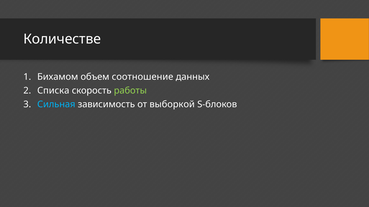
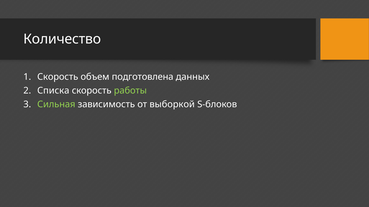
Количестве: Количестве -> Количество (62, 39)
Бихамом: Бихамом -> Скорость (58, 77)
соотношение: соотношение -> подготовлена (143, 77)
Сильная colour: light blue -> light green (56, 105)
